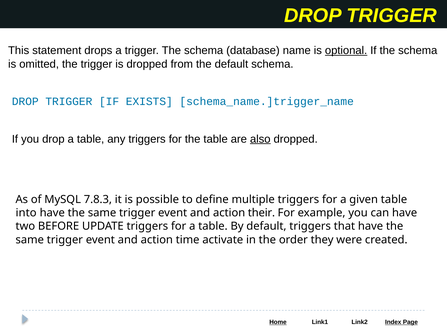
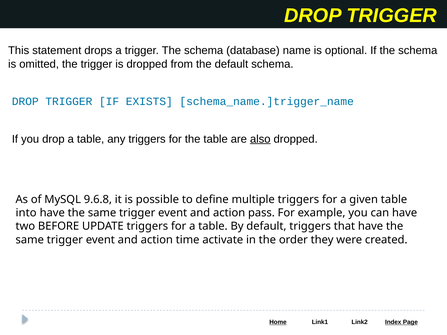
optional underline: present -> none (346, 51)
7.8.3: 7.8.3 -> 9.6.8 (98, 200)
their: their -> pass (261, 213)
